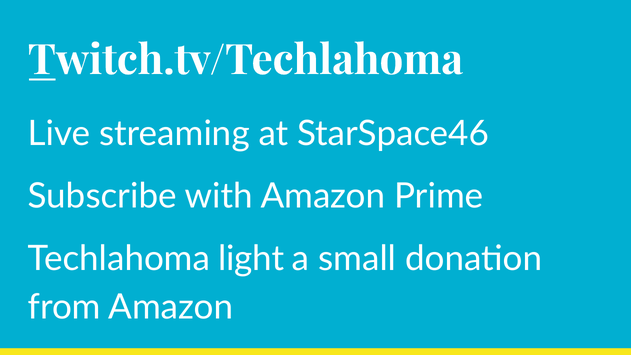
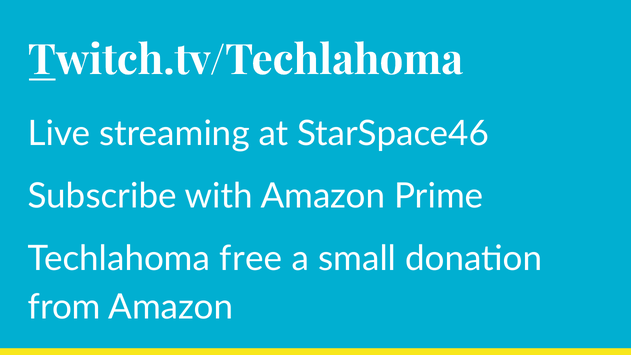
light: light -> free (251, 259)
